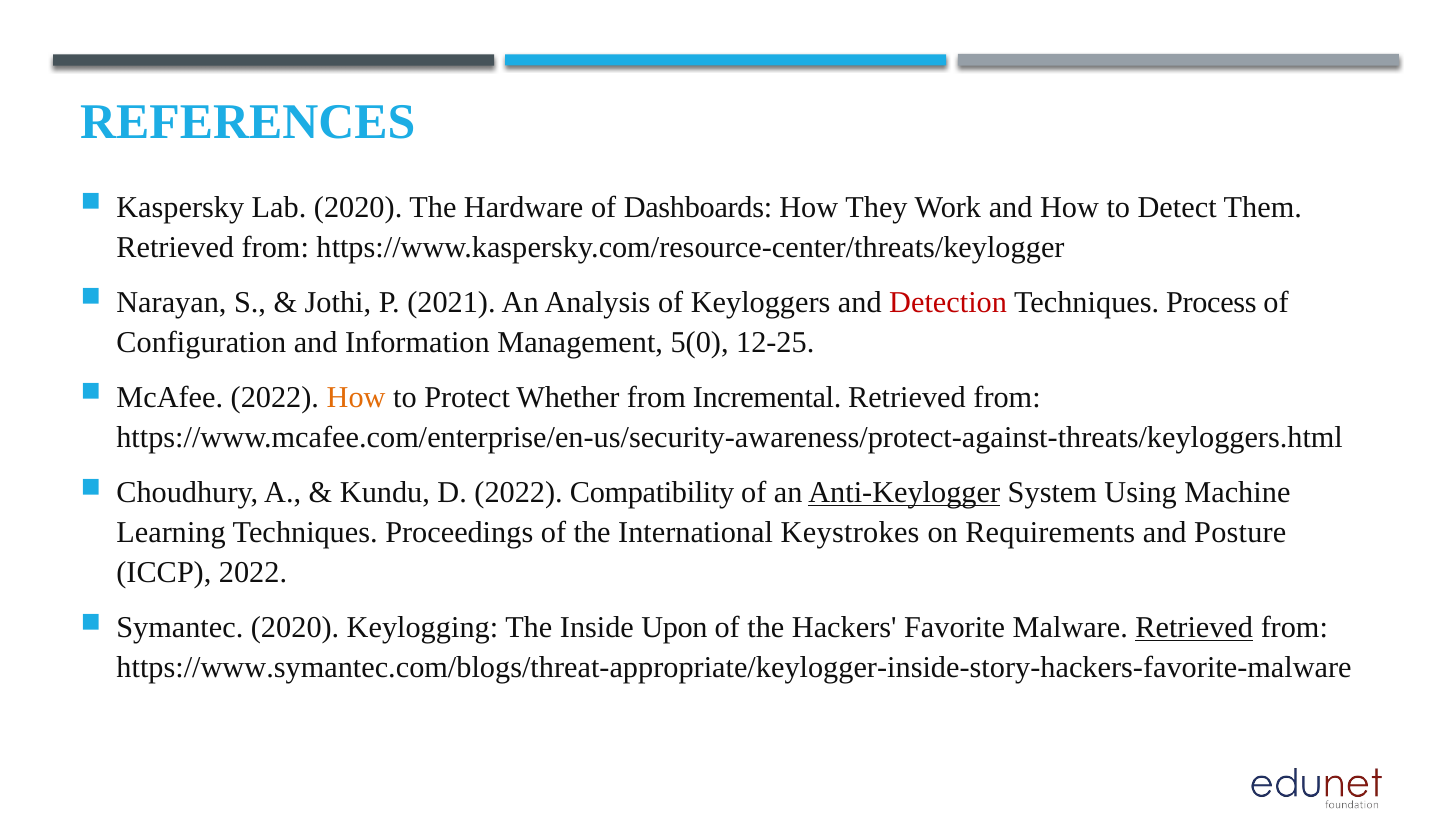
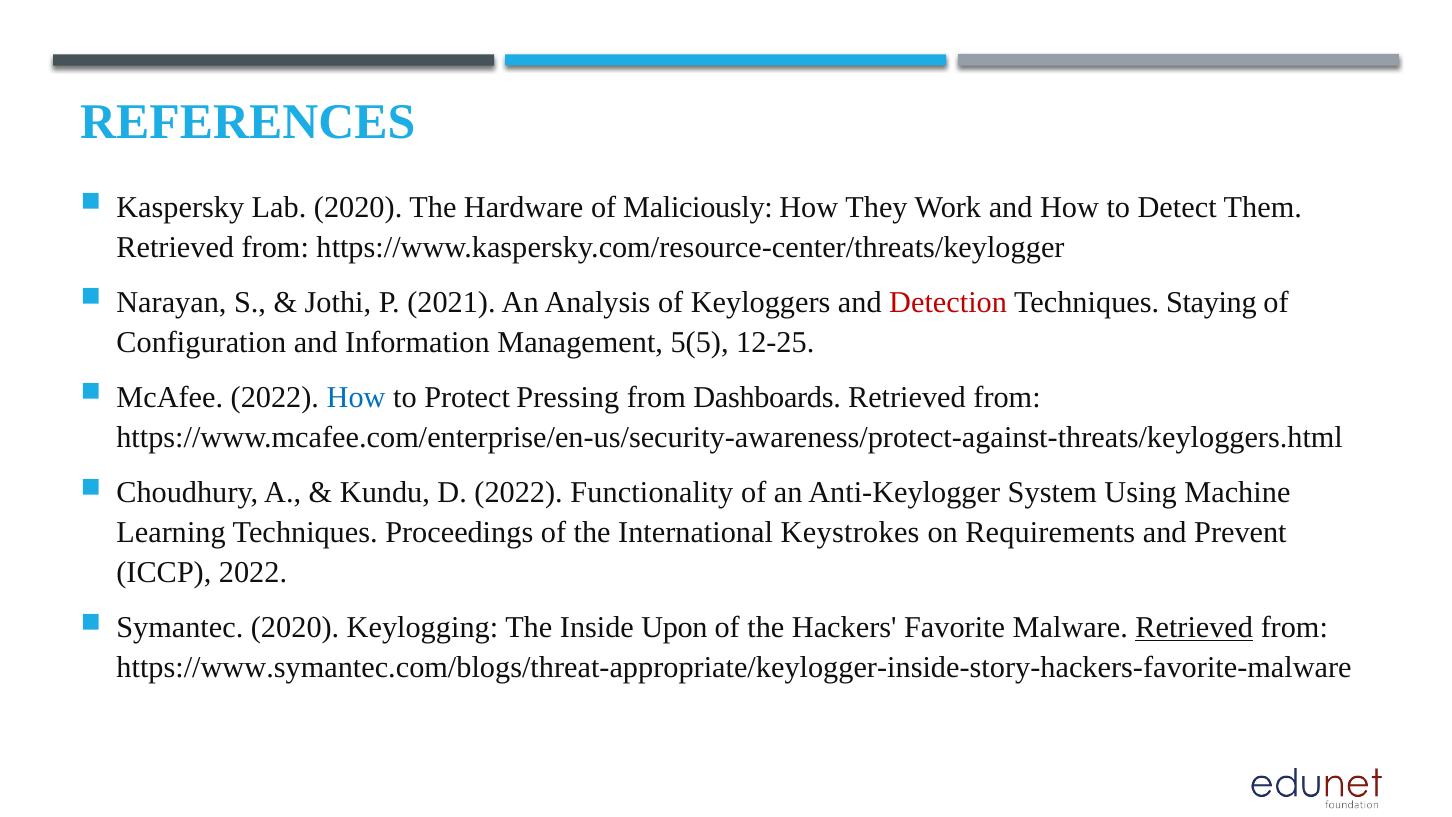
Dashboards: Dashboards -> Maliciously (698, 207)
Process: Process -> Staying (1211, 302)
5(0: 5(0 -> 5(5 (700, 342)
How colour: orange -> blue (356, 397)
Whether: Whether -> Pressing (568, 397)
Incremental: Incremental -> Dashboards (767, 397)
Compatibility: Compatibility -> Functionality (652, 492)
Anti-Keylogger underline: present -> none (904, 492)
Posture: Posture -> Prevent (1240, 532)
